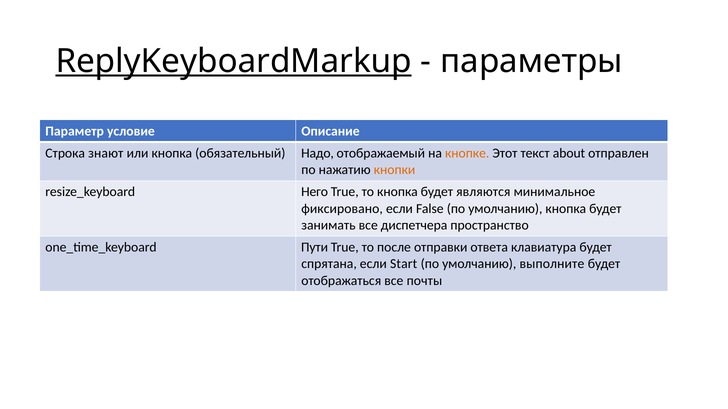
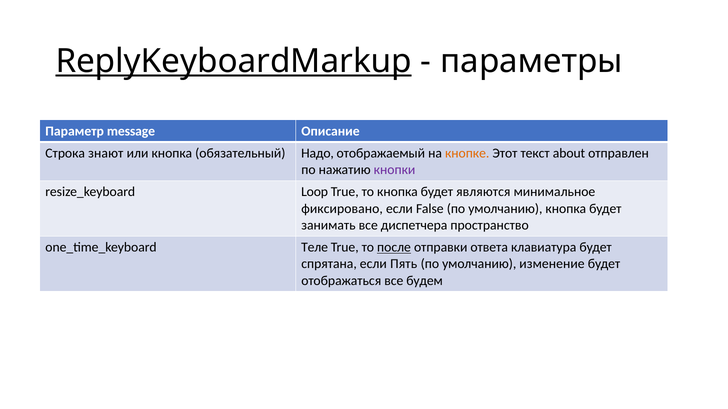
условие: условие -> message (131, 131)
кнопки colour: orange -> purple (395, 170)
Него: Него -> Loop (315, 192)
Пути: Пути -> Теле (315, 248)
после underline: none -> present (394, 248)
Start: Start -> Пять (404, 264)
выполните: выполните -> изменение (552, 264)
почты: почты -> будем (425, 281)
